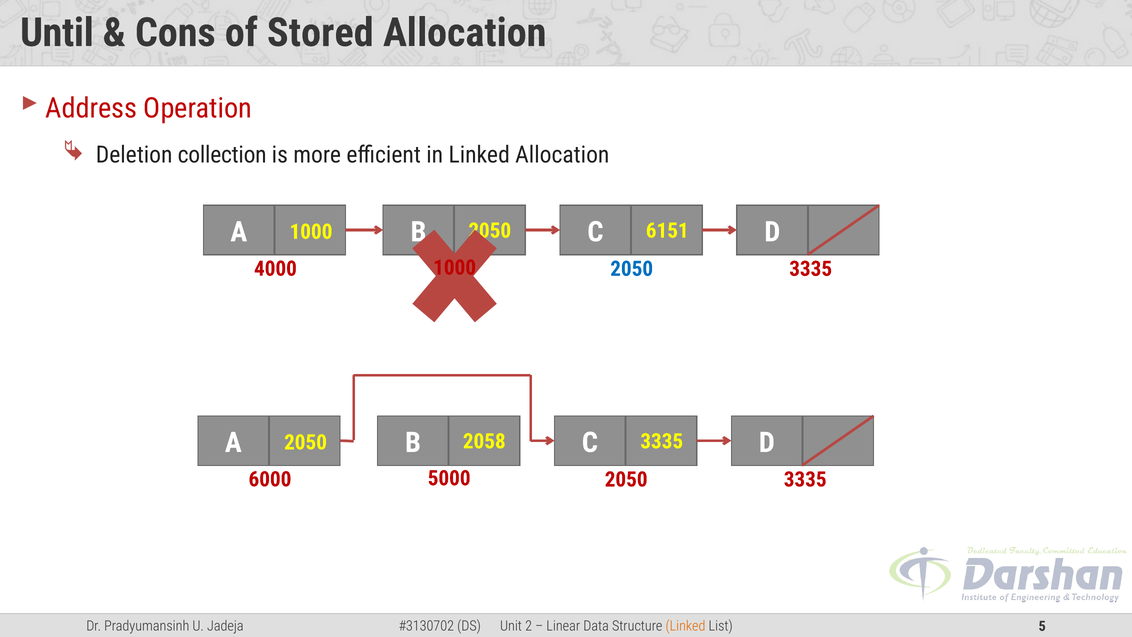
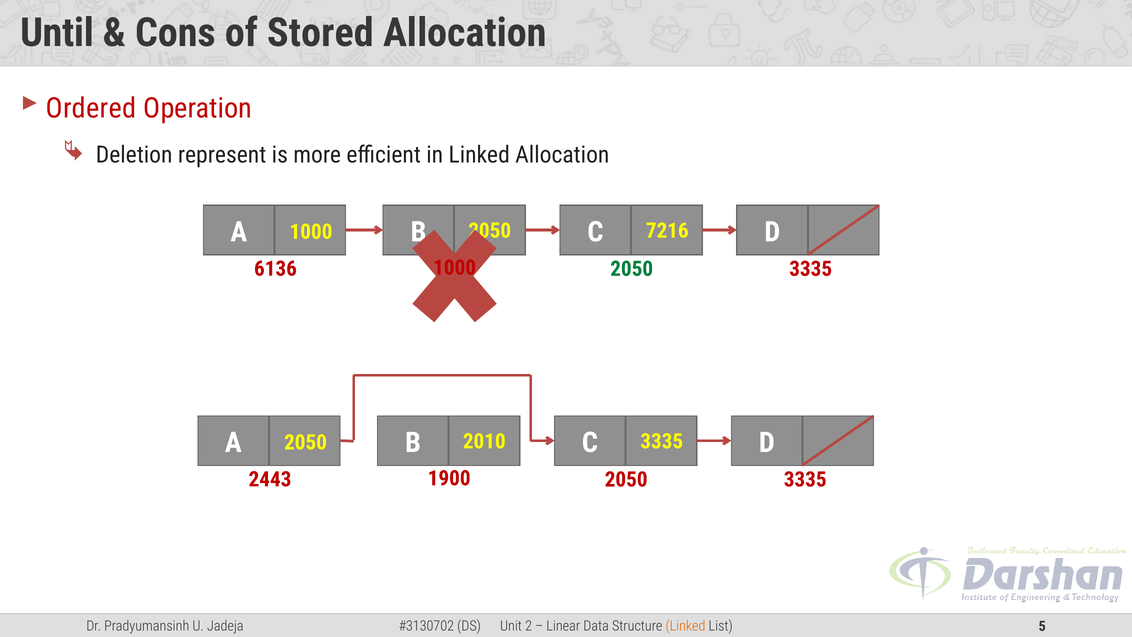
Address: Address -> Ordered (91, 108)
collection: collection -> represent (222, 155)
6151: 6151 -> 7216 (667, 231)
4000: 4000 -> 6136 (275, 269)
2050 colour: blue -> green (632, 269)
2058: 2058 -> 2010 (484, 441)
5000: 5000 -> 1900 (449, 478)
6000: 6000 -> 2443 (270, 479)
